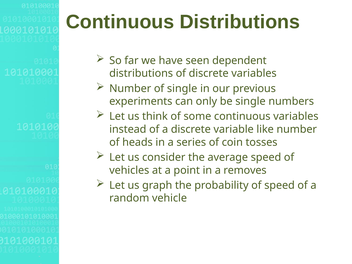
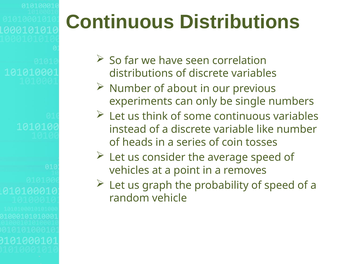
dependent: dependent -> correlation (239, 61)
of single: single -> about (182, 88)
